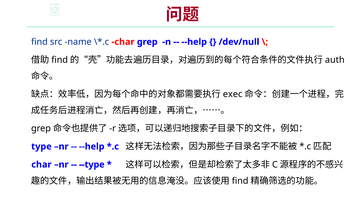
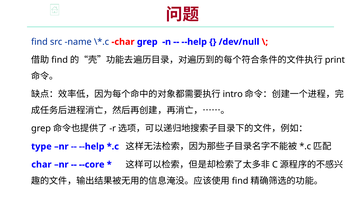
auth: auth -> print (335, 60)
exec: exec -> intro (233, 94)
--type: --type -> --core (92, 165)
